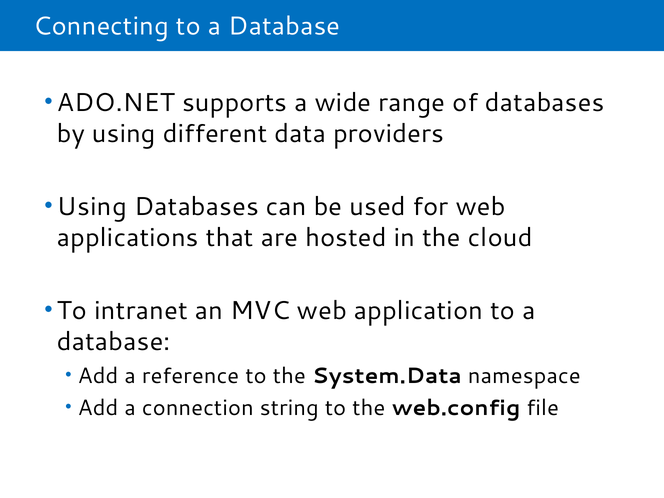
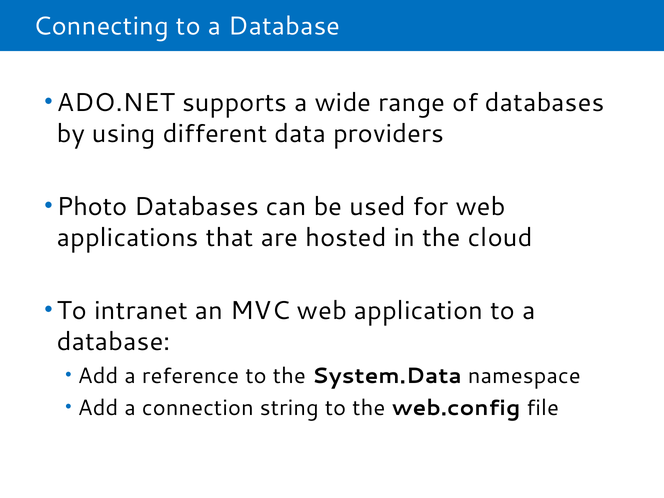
Using: Using -> Photo (92, 207)
